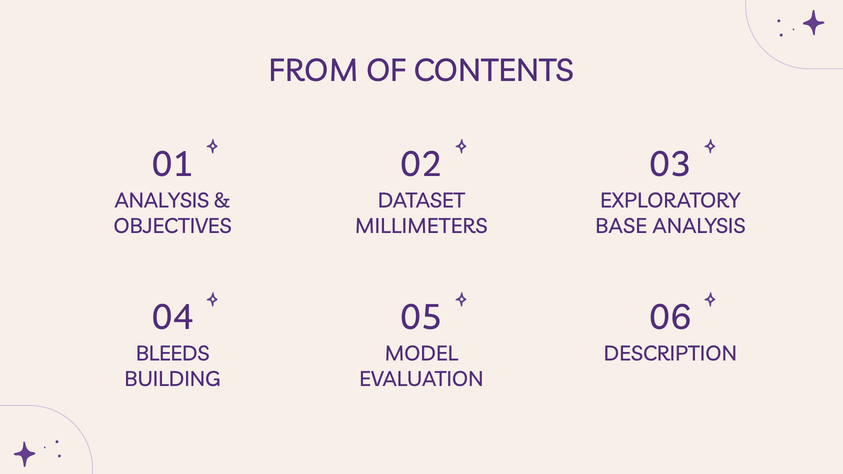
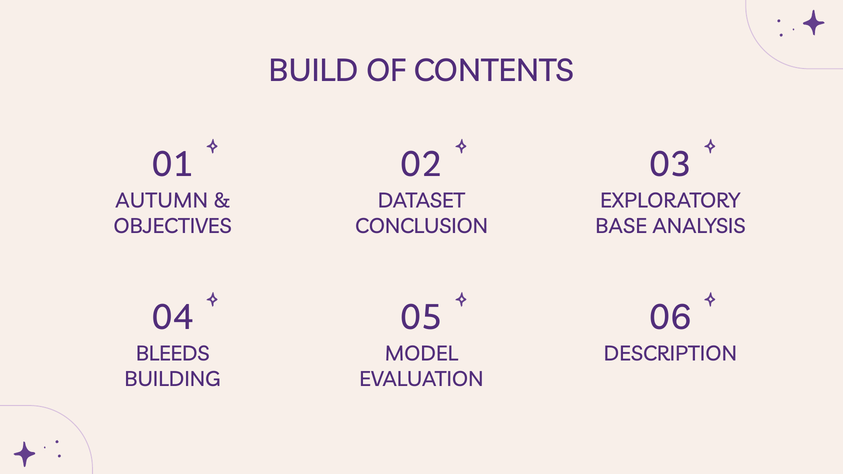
FROM: FROM -> BUILD (314, 71)
ANALYSIS: ANALYSIS -> AUTUMN (162, 201)
MILLIMETERS: MILLIMETERS -> CONCLUSION (422, 226)
